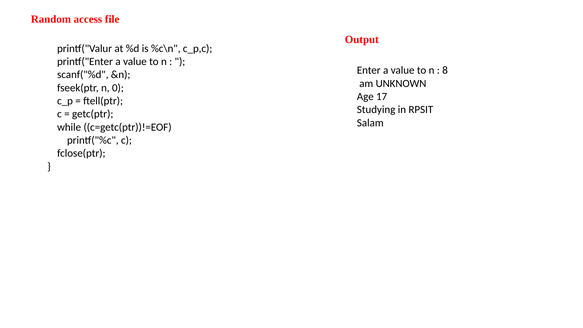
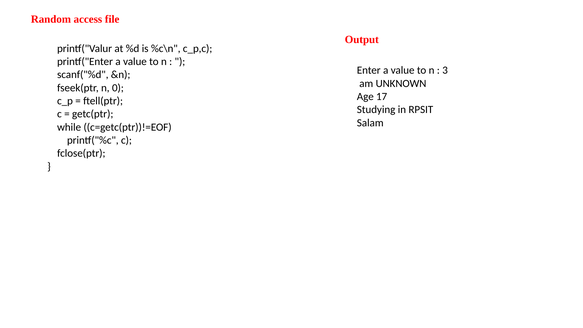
8: 8 -> 3 (445, 70)
